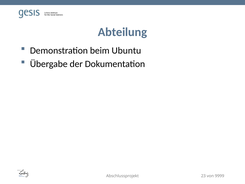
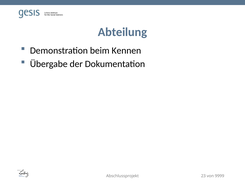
Ubuntu: Ubuntu -> Kennen (126, 50)
